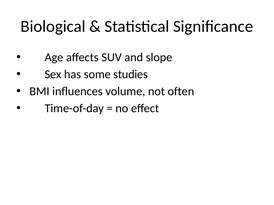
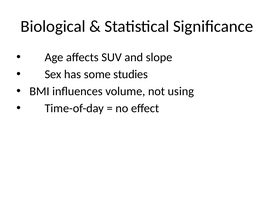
often: often -> using (181, 92)
